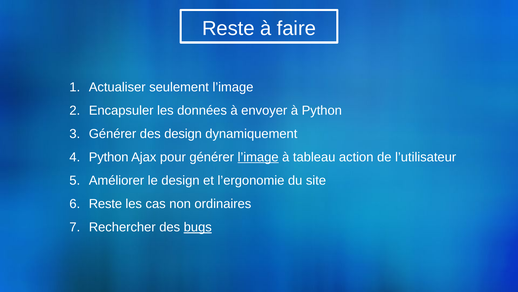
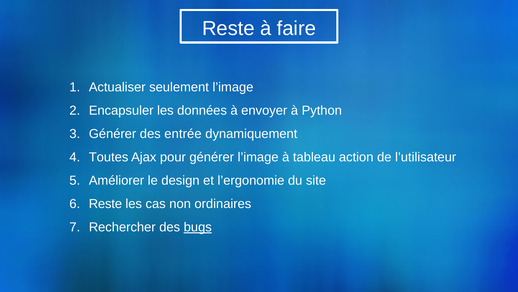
des design: design -> entrée (183, 134)
Python: Python -> Toutes (109, 157)
l’image underline: present -> none (258, 157)
